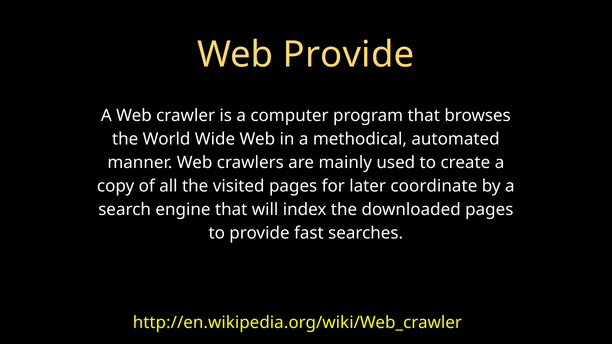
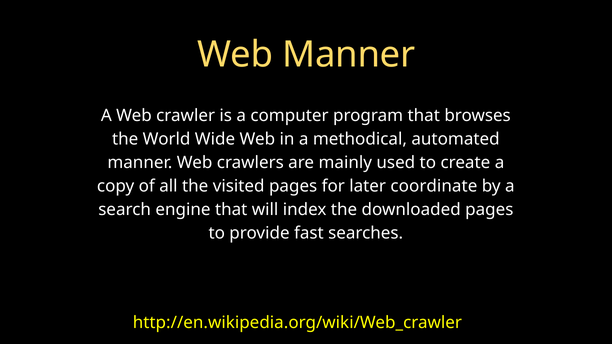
Web Provide: Provide -> Manner (349, 55)
